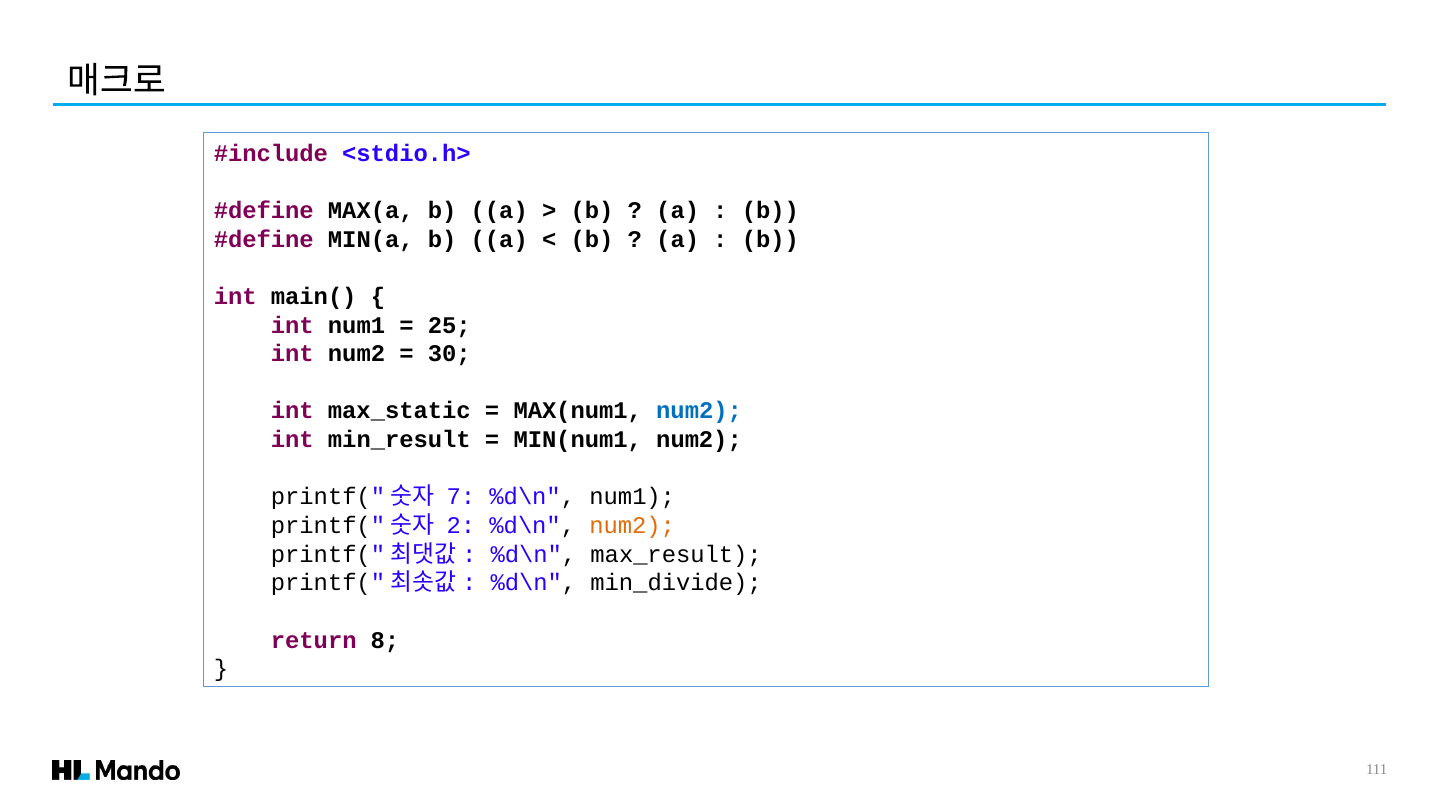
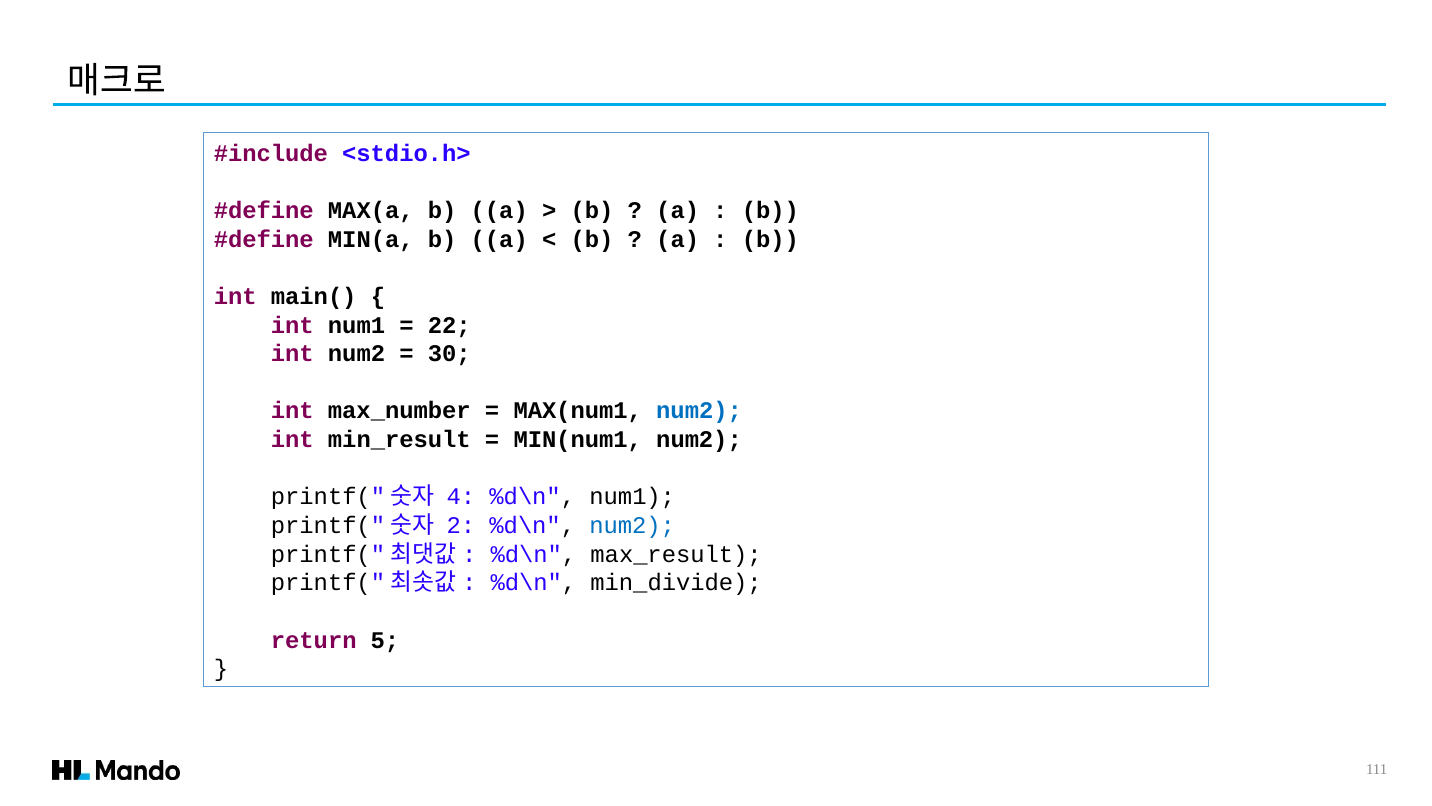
25: 25 -> 22 (449, 325)
max_static: max_static -> max_number (399, 411)
7: 7 -> 4 (461, 497)
num2 colour: orange -> blue (632, 525)
8: 8 -> 5 (385, 640)
